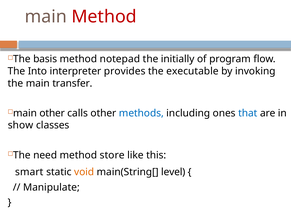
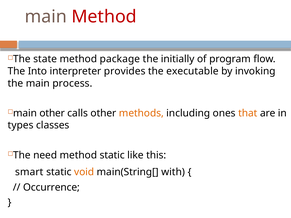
basis: basis -> state (45, 59)
notepad: notepad -> package (120, 59)
transfer: transfer -> process (72, 83)
methods colour: blue -> orange (141, 113)
that colour: blue -> orange (248, 113)
show: show -> types (21, 125)
method store: store -> static (112, 155)
level: level -> with (173, 172)
Manipulate: Manipulate -> Occurrence (51, 188)
